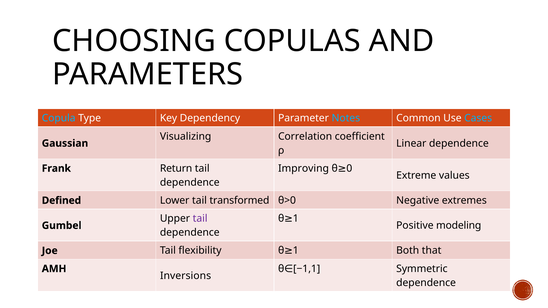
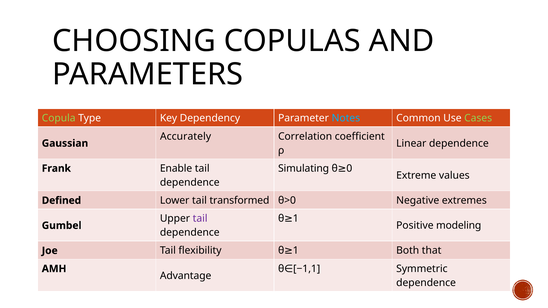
Copula colour: light blue -> light green (59, 118)
Cases colour: light blue -> light green (478, 118)
Visualizing: Visualizing -> Accurately (186, 136)
Improving: Improving -> Simulating (304, 169)
Return: Return -> Enable (176, 169)
Inversions: Inversions -> Advantage (186, 276)
